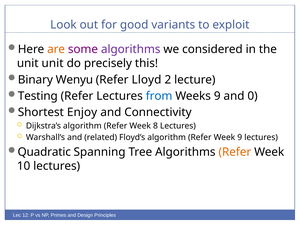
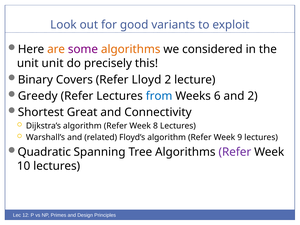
algorithms colour: purple -> orange (131, 49)
Wenyu: Wenyu -> Covers (74, 80)
Testing: Testing -> Greedy (38, 96)
Weeks 9: 9 -> 6 (217, 96)
and 0: 0 -> 2 (253, 96)
Enjoy: Enjoy -> Great (82, 112)
Refer colour: orange -> purple (235, 152)
